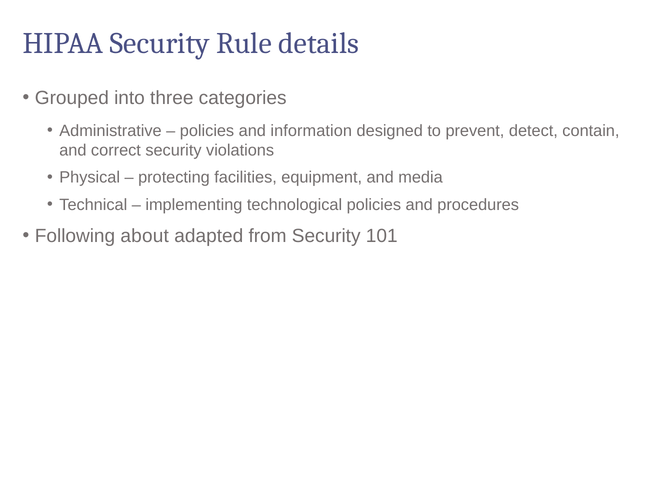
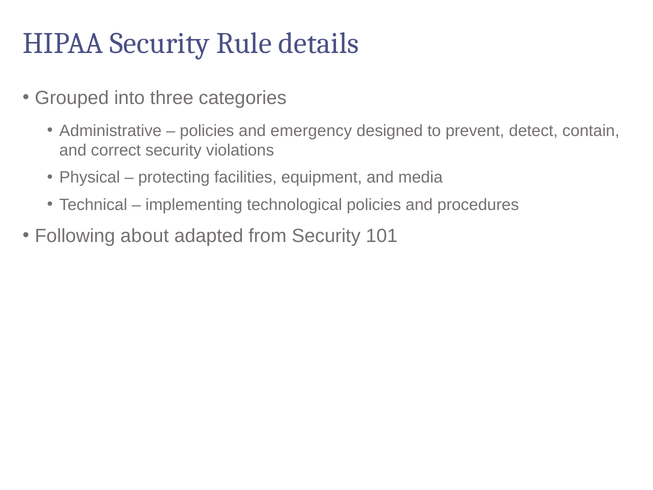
information: information -> emergency (311, 131)
